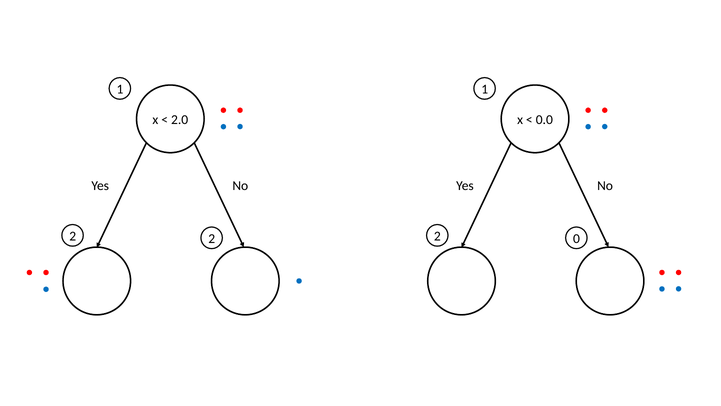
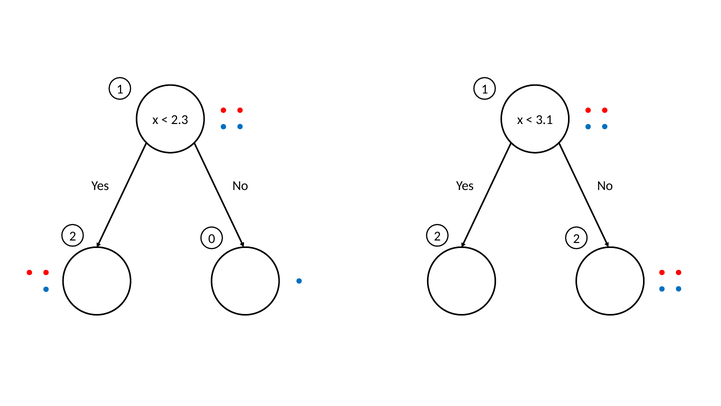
2.0: 2.0 -> 2.3 (180, 120)
0.0: 0.0 -> 3.1 (544, 120)
2 2: 2 -> 0 (212, 238)
2 0: 0 -> 2 (576, 238)
